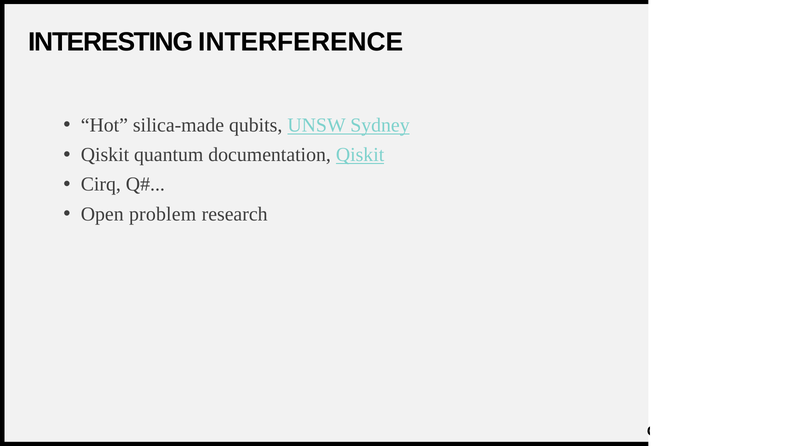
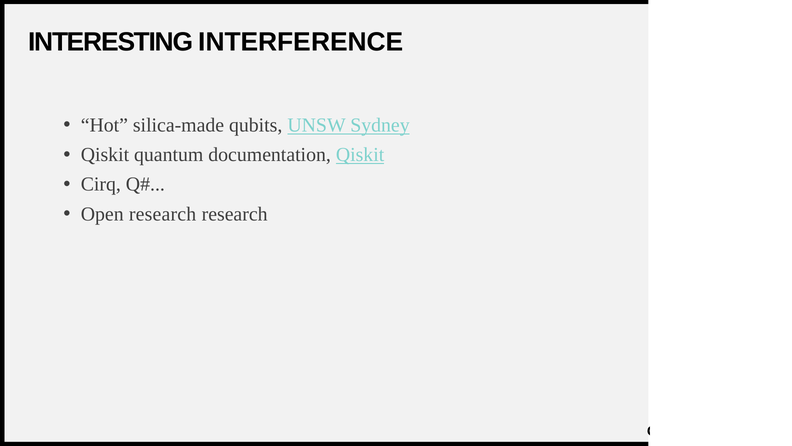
Open problem: problem -> research (163, 214)
